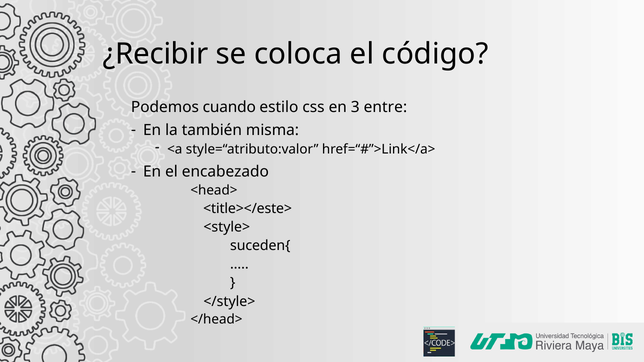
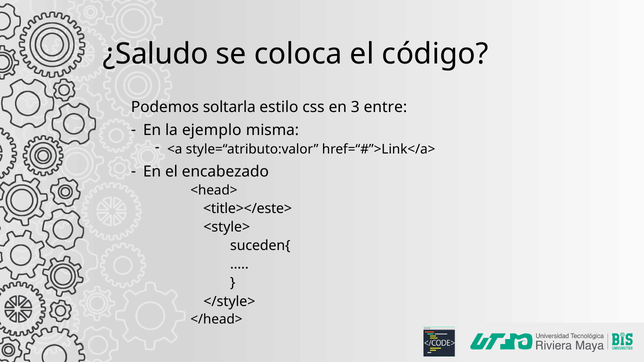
¿Recibir: ¿Recibir -> ¿Saludo (156, 54)
cuando: cuando -> soltarla (229, 107)
también: también -> ejemplo (212, 130)
